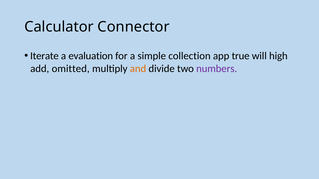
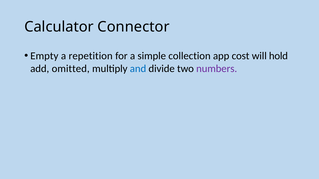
Iterate: Iterate -> Empty (44, 56)
evaluation: evaluation -> repetition (91, 56)
true: true -> cost (241, 56)
high: high -> hold (278, 56)
and colour: orange -> blue (138, 69)
